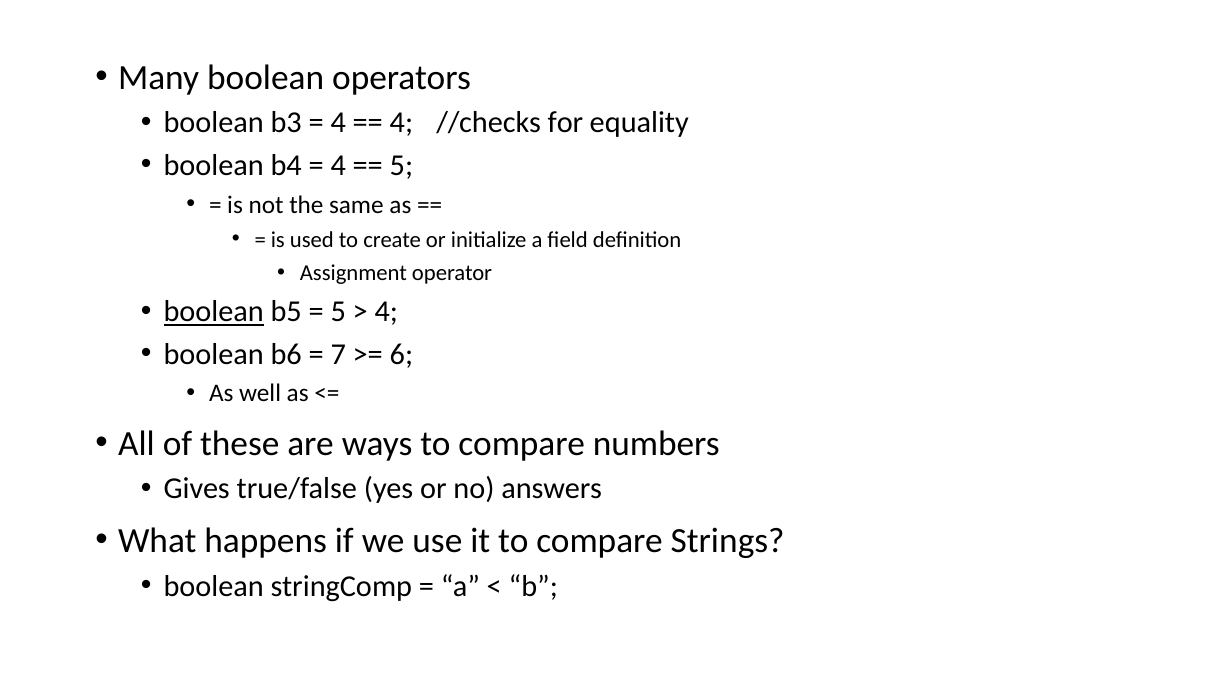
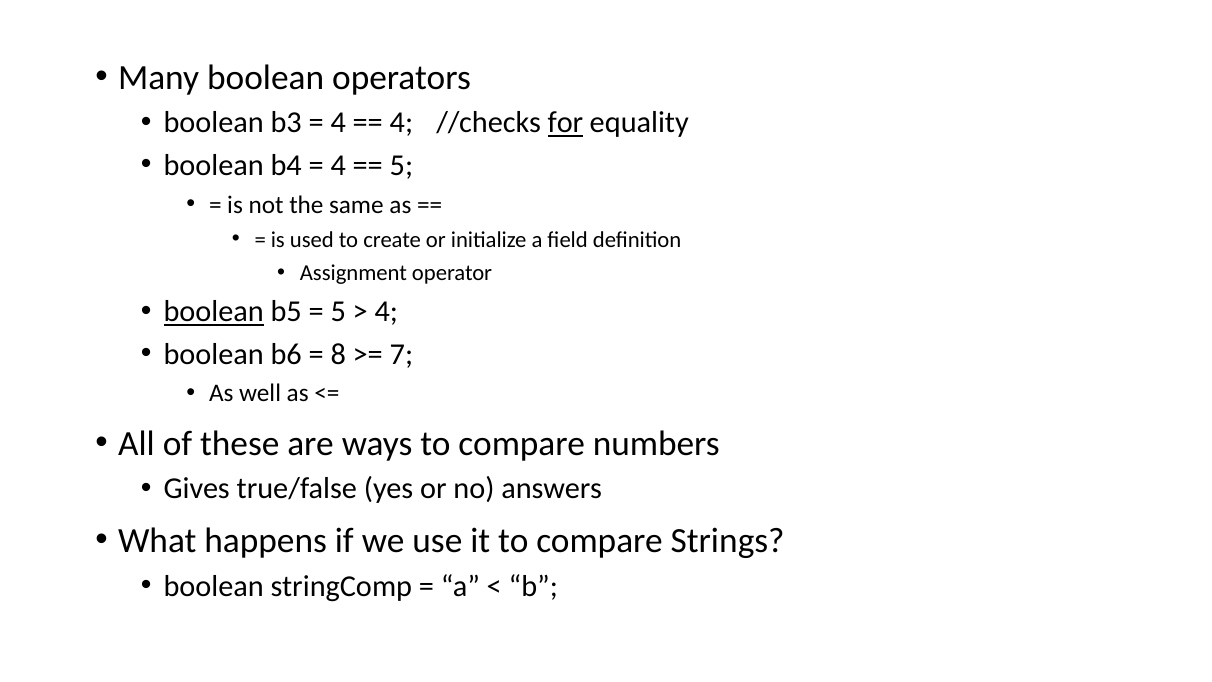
for underline: none -> present (565, 123)
7: 7 -> 8 (338, 354)
6: 6 -> 7 (401, 354)
